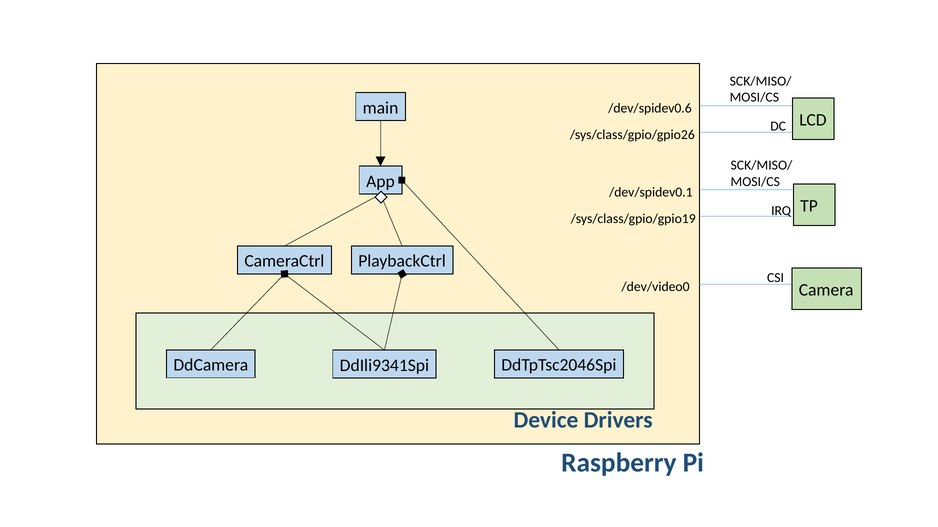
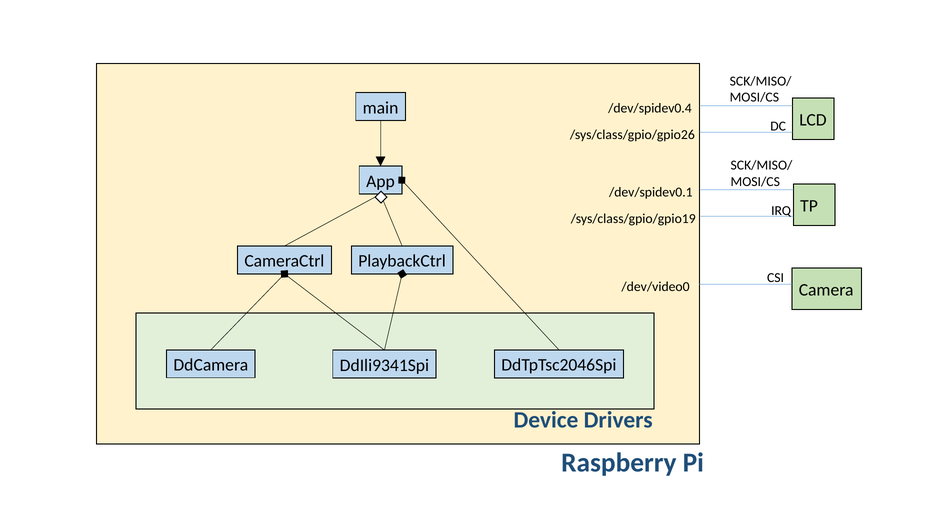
/dev/spidev0.6: /dev/spidev0.6 -> /dev/spidev0.4 (650, 108)
